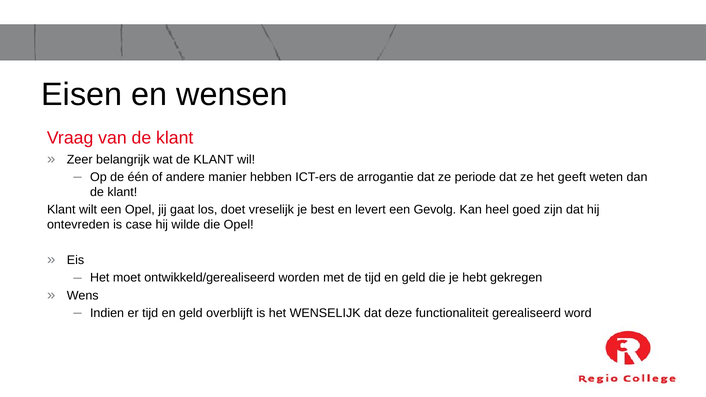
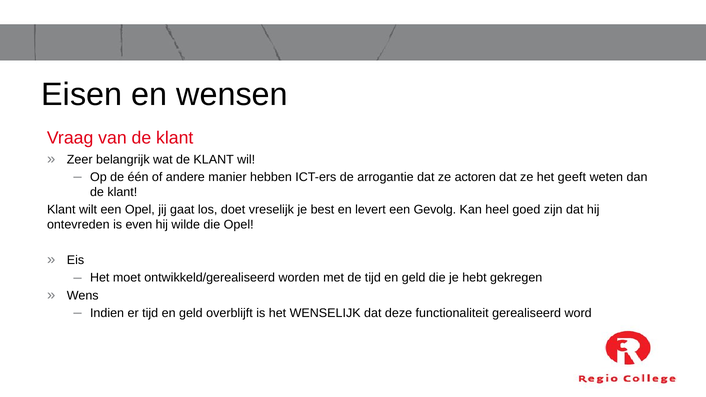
periode: periode -> actoren (475, 177)
case: case -> even (139, 225)
